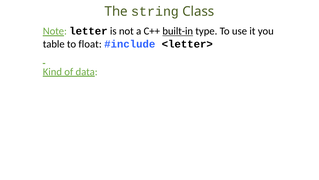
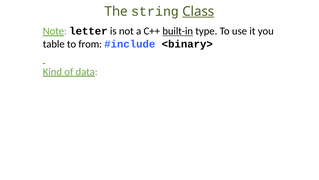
Class underline: none -> present (198, 11)
float: float -> from (90, 44)
<letter>: <letter> -> <binary> (187, 44)
